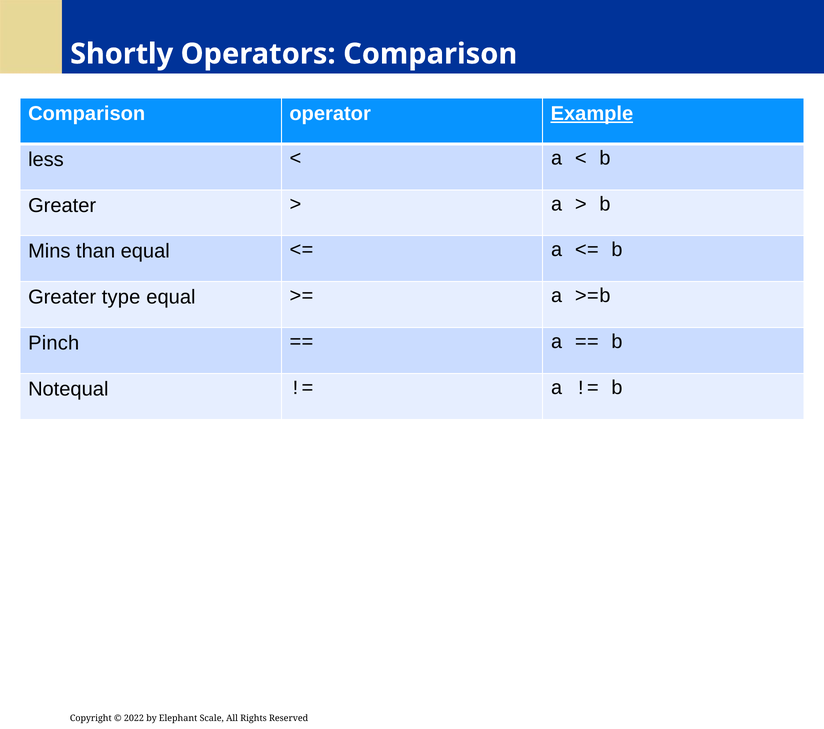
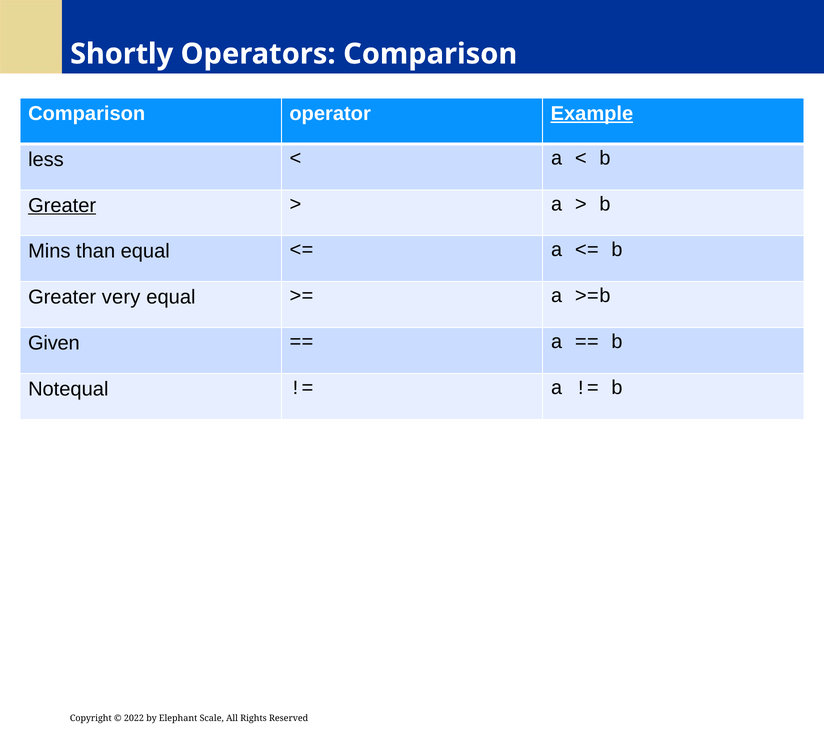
Greater underline: none -> present (62, 206)
type: type -> very (121, 297)
Pinch: Pinch -> Given (54, 343)
